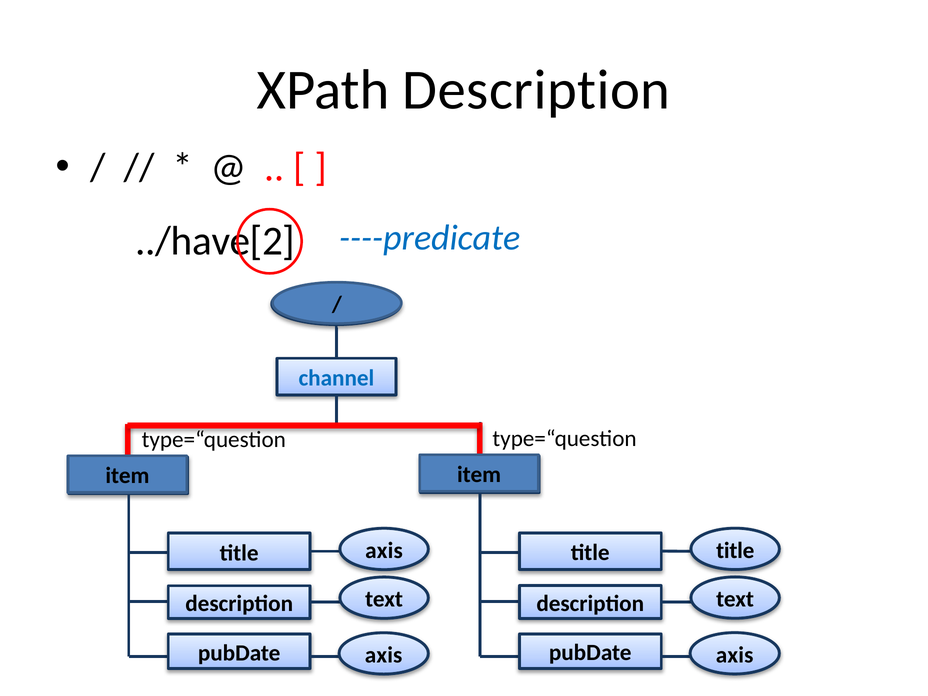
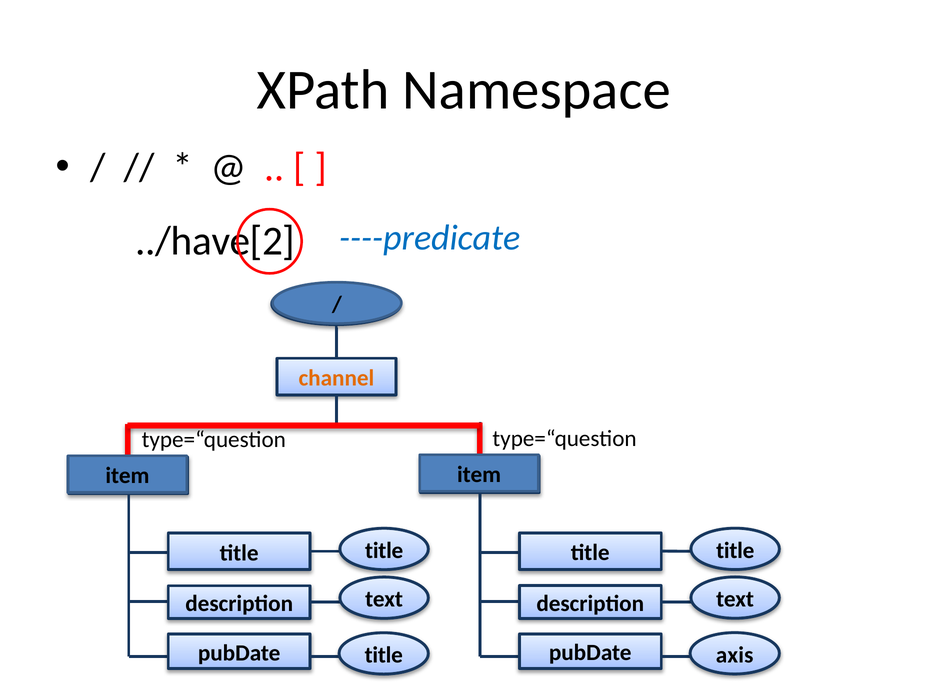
XPath Description: Description -> Namespace (537, 90)
channel colour: blue -> orange (336, 378)
axis: axis -> title (384, 551)
axis: axis -> title (384, 655)
